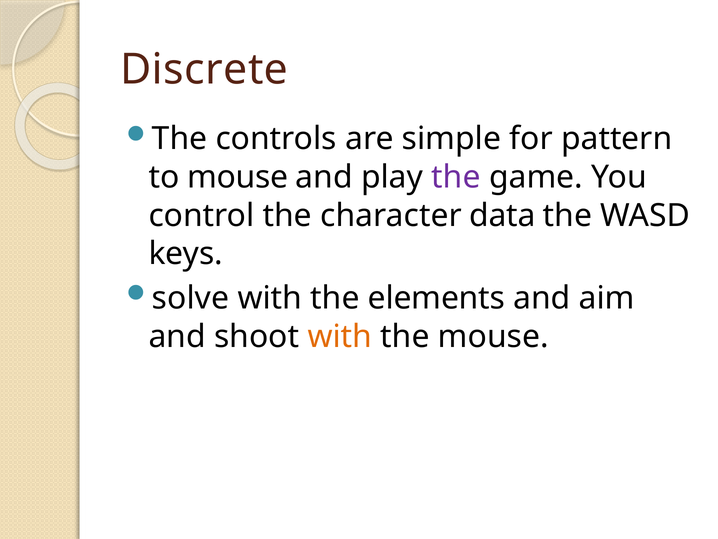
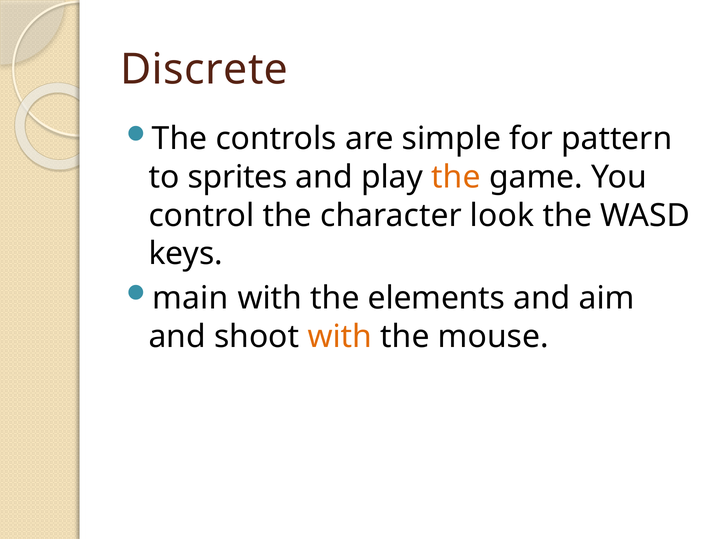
to mouse: mouse -> sprites (238, 177)
the colour: purple -> orange (456, 177)
data: data -> look (502, 215)
solve: solve -> main (190, 298)
